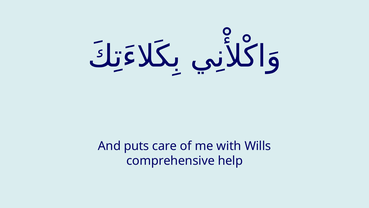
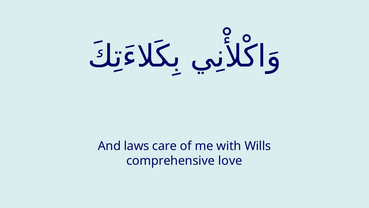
puts: puts -> laws (137, 146)
help: help -> love (230, 160)
